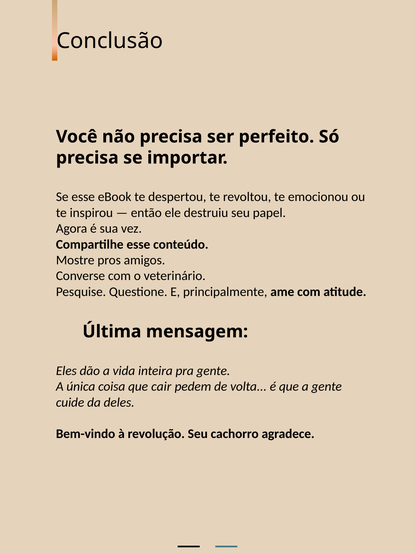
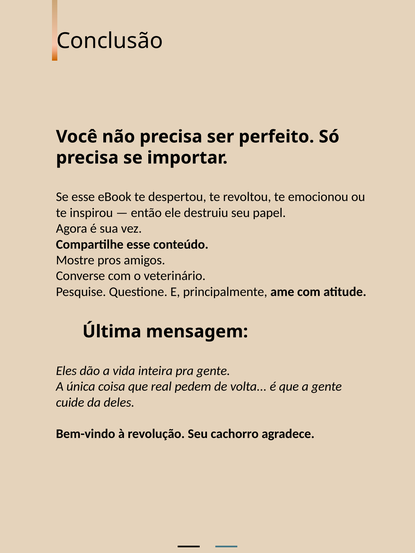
cair: cair -> real (161, 387)
